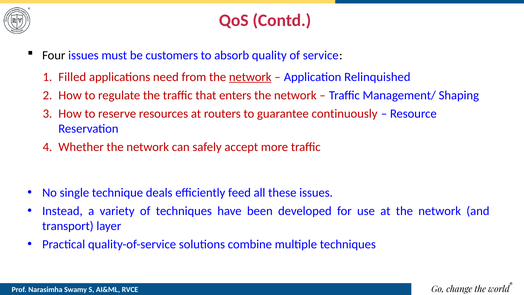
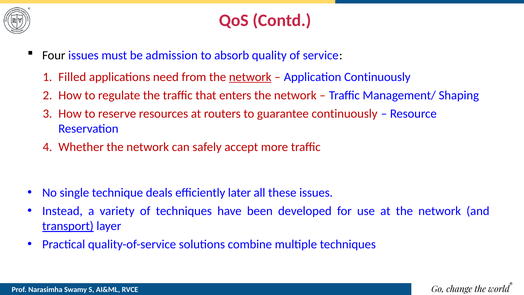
customers: customers -> admission (172, 55)
Application Relinquished: Relinquished -> Continuously (377, 77)
feed: feed -> later (240, 192)
transport underline: none -> present (68, 226)
